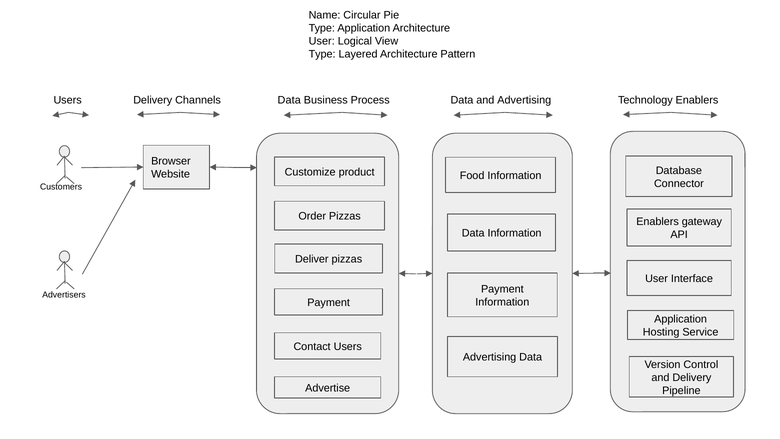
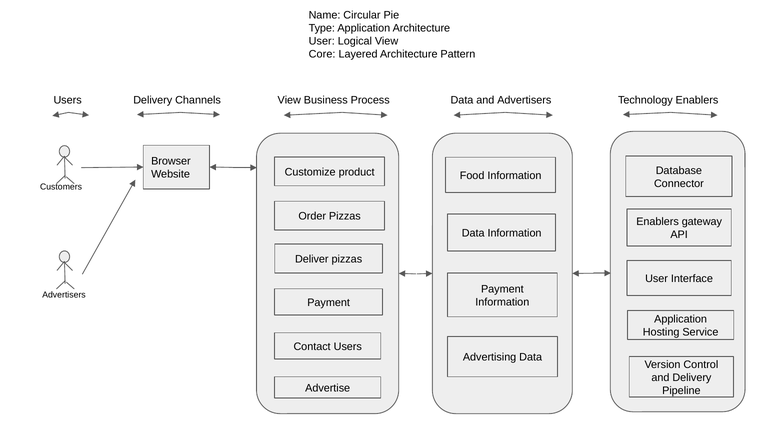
Type: Type -> Core (322, 54)
Data: Data -> View (289, 100)
and Advertising: Advertising -> Advertisers (524, 100)
